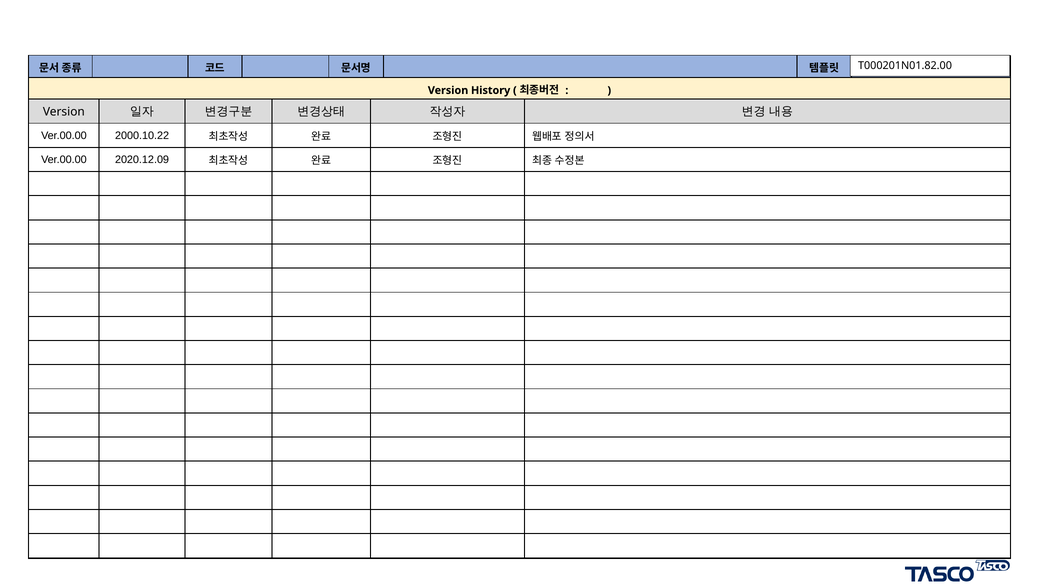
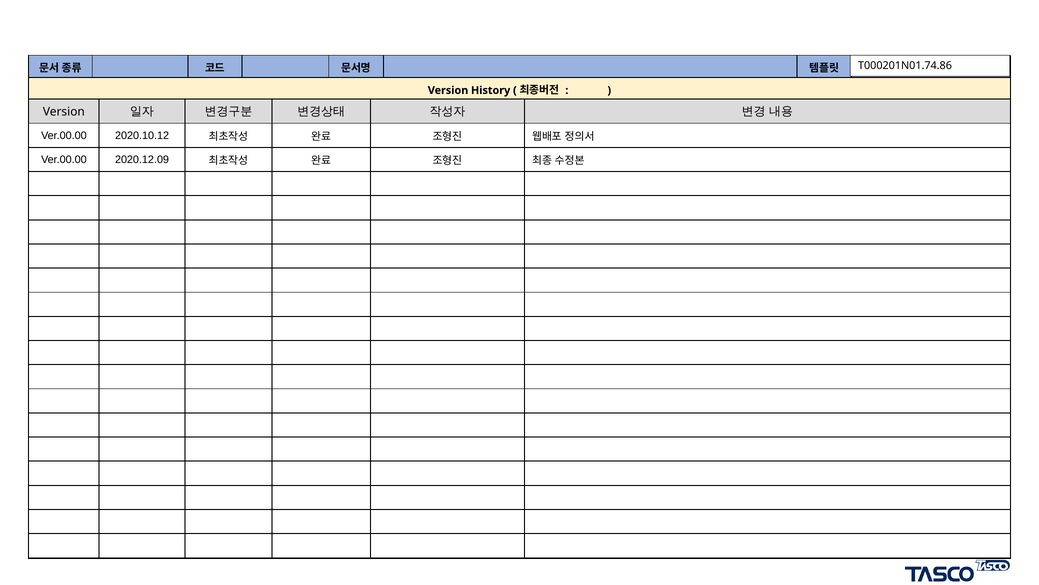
T000201N01.82.00: T000201N01.82.00 -> T000201N01.74.86 (905, 66)
2000.10.22: 2000.10.22 -> 2020.10.12 (142, 135)
